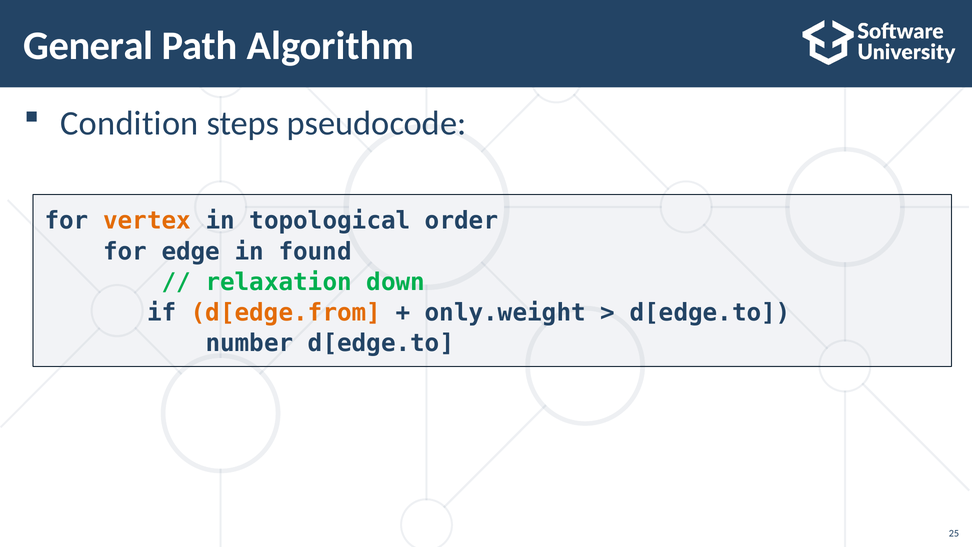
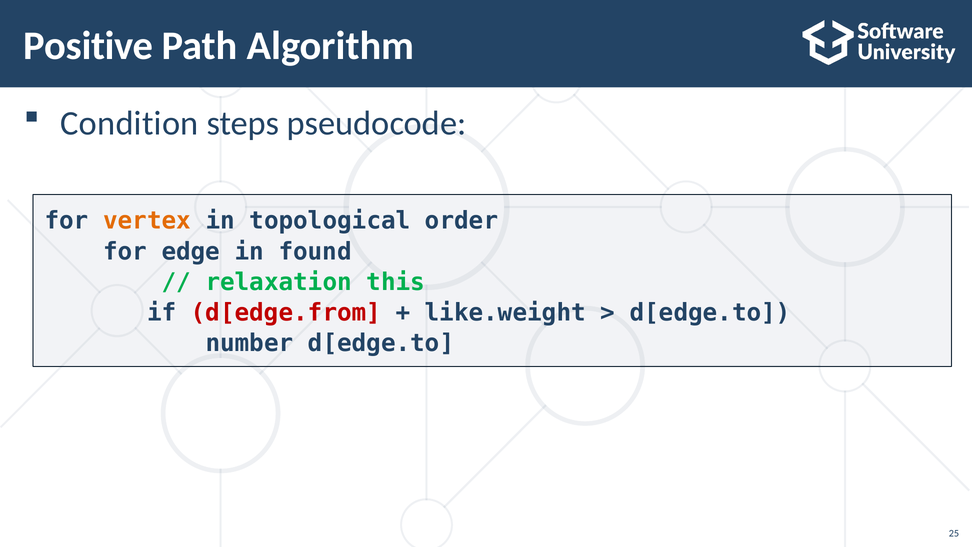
General: General -> Positive (88, 46)
down: down -> this (396, 282)
d[edge.from colour: orange -> red (286, 313)
only.weight: only.weight -> like.weight (505, 313)
